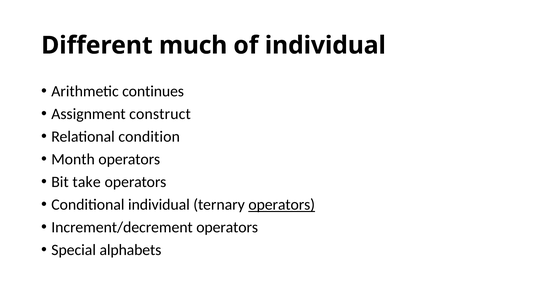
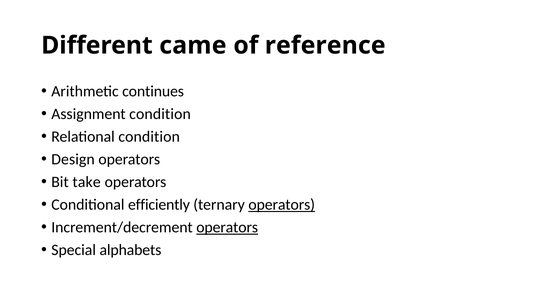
much: much -> came (193, 45)
of individual: individual -> reference (325, 45)
Assignment construct: construct -> condition (160, 114)
Month: Month -> Design (73, 159)
Conditional individual: individual -> efficiently (159, 205)
operators underline: none -> present (227, 227)
